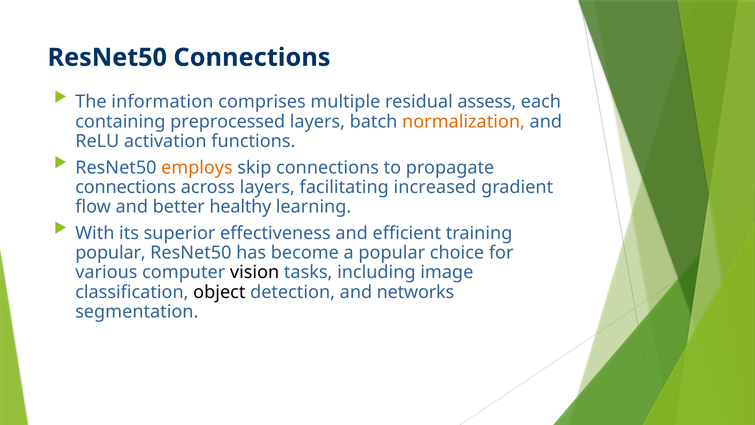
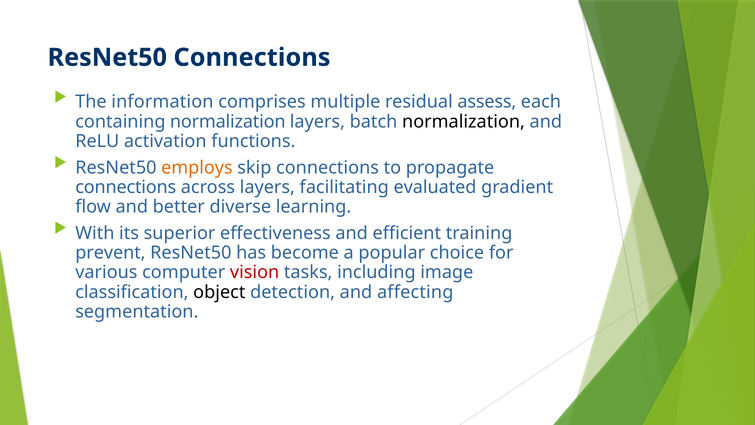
containing preprocessed: preprocessed -> normalization (228, 121)
normalization colour: orange -> black (464, 121)
increased: increased -> evaluated (435, 187)
healthy: healthy -> diverse (240, 207)
popular: popular -> prevent (110, 253)
vision colour: black -> red (255, 272)
networks: networks -> affecting (415, 292)
